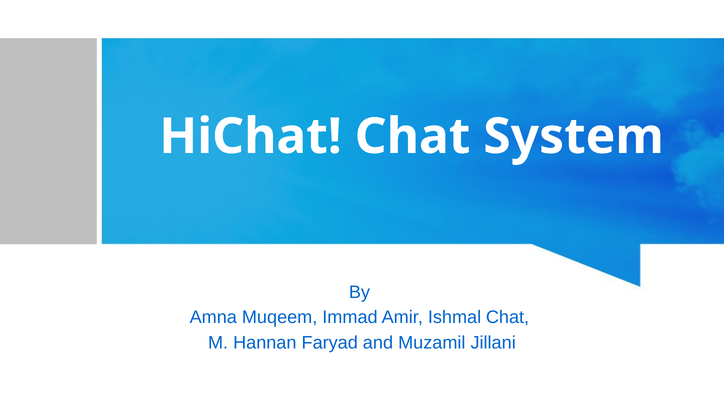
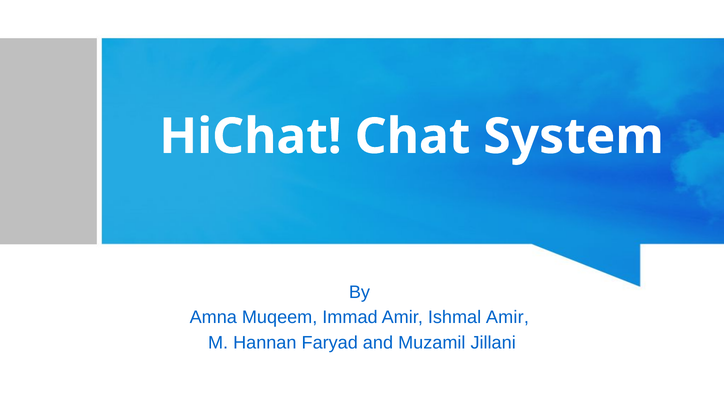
Ishmal Chat: Chat -> Amir (507, 318)
